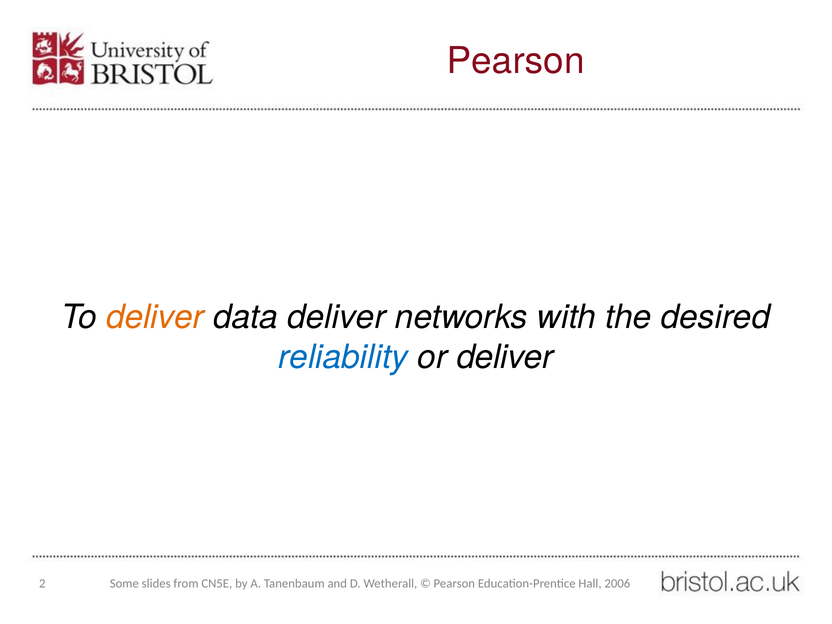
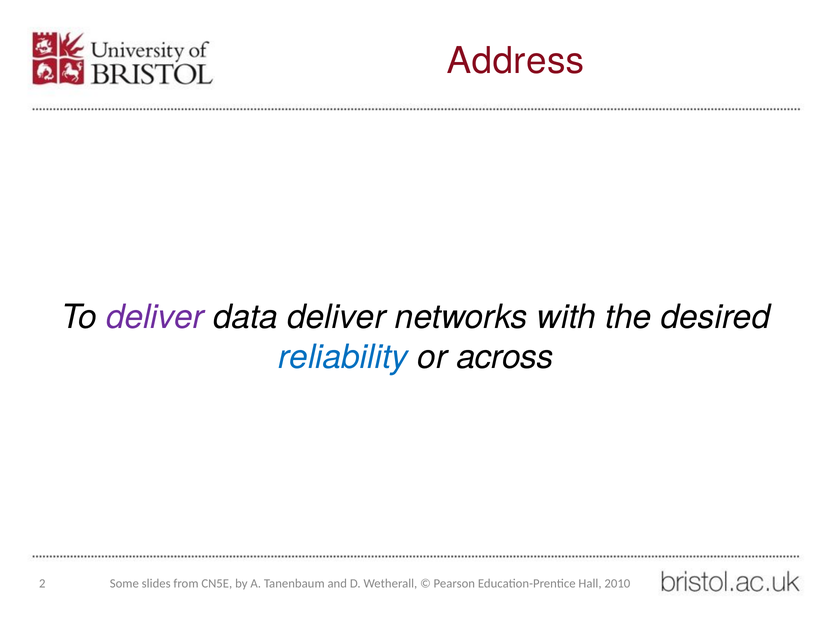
Pearson: Pearson -> Address (515, 61)
deliver colour: orange -> purple (155, 317)
or deliver: deliver -> across (505, 357)
2006: 2006 -> 2010 (617, 584)
